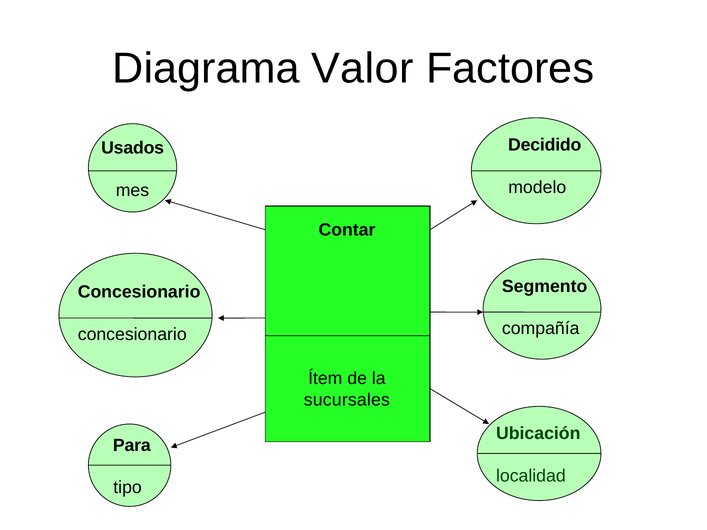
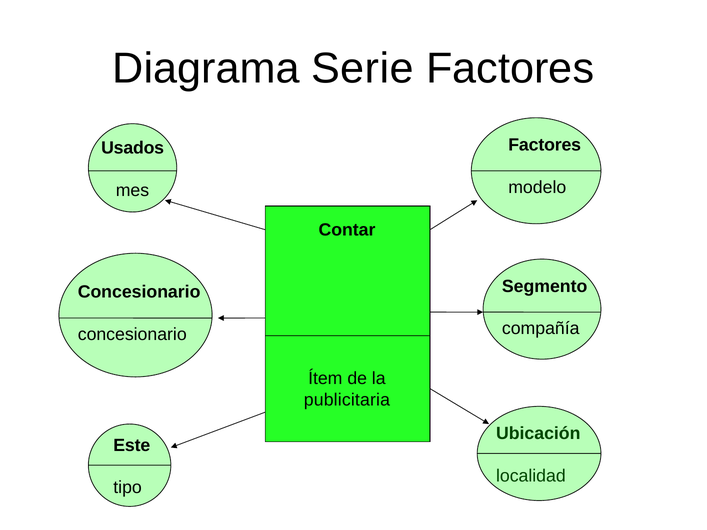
Valor: Valor -> Serie (362, 68)
Decidido: Decidido -> Factores (545, 145)
sucursales: sucursales -> publicitaria (347, 400)
Para: Para -> Este (132, 445)
